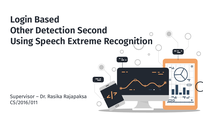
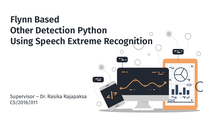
Login: Login -> Flynn (21, 20)
Second: Second -> Python (92, 31)
